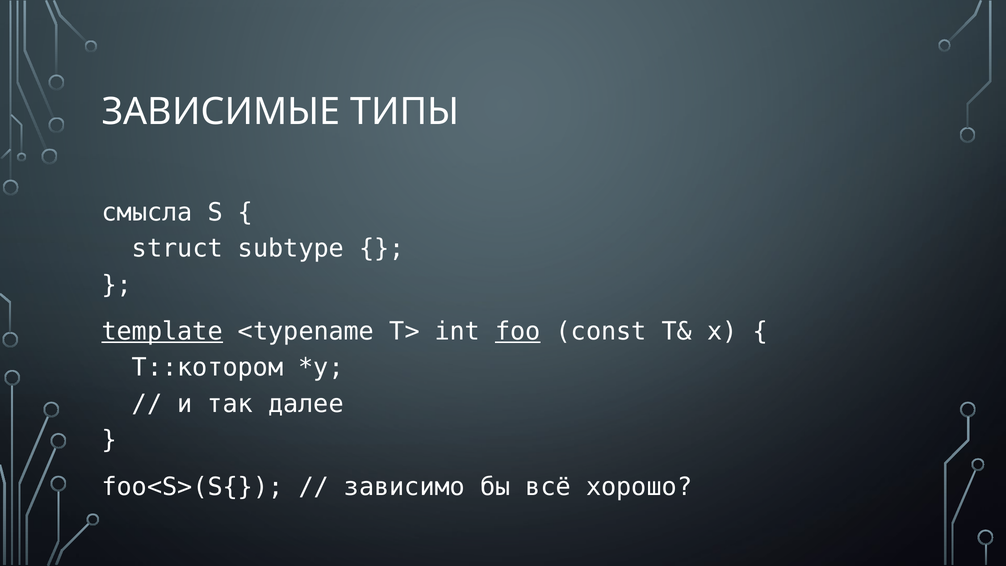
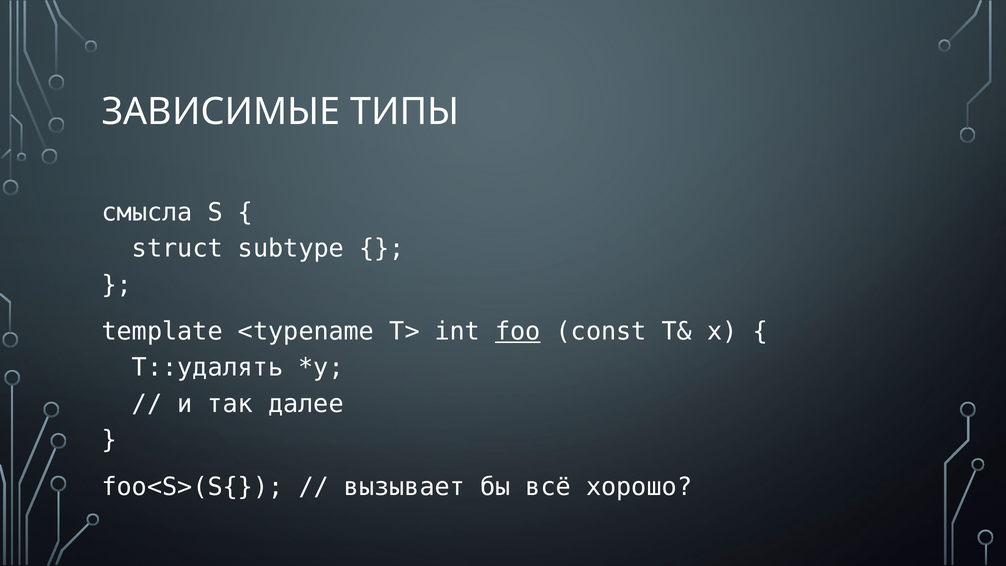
template underline: present -> none (162, 331)
T::котором: T::котором -> T::удалять (208, 368)
зависимо: зависимо -> вызывает (404, 487)
